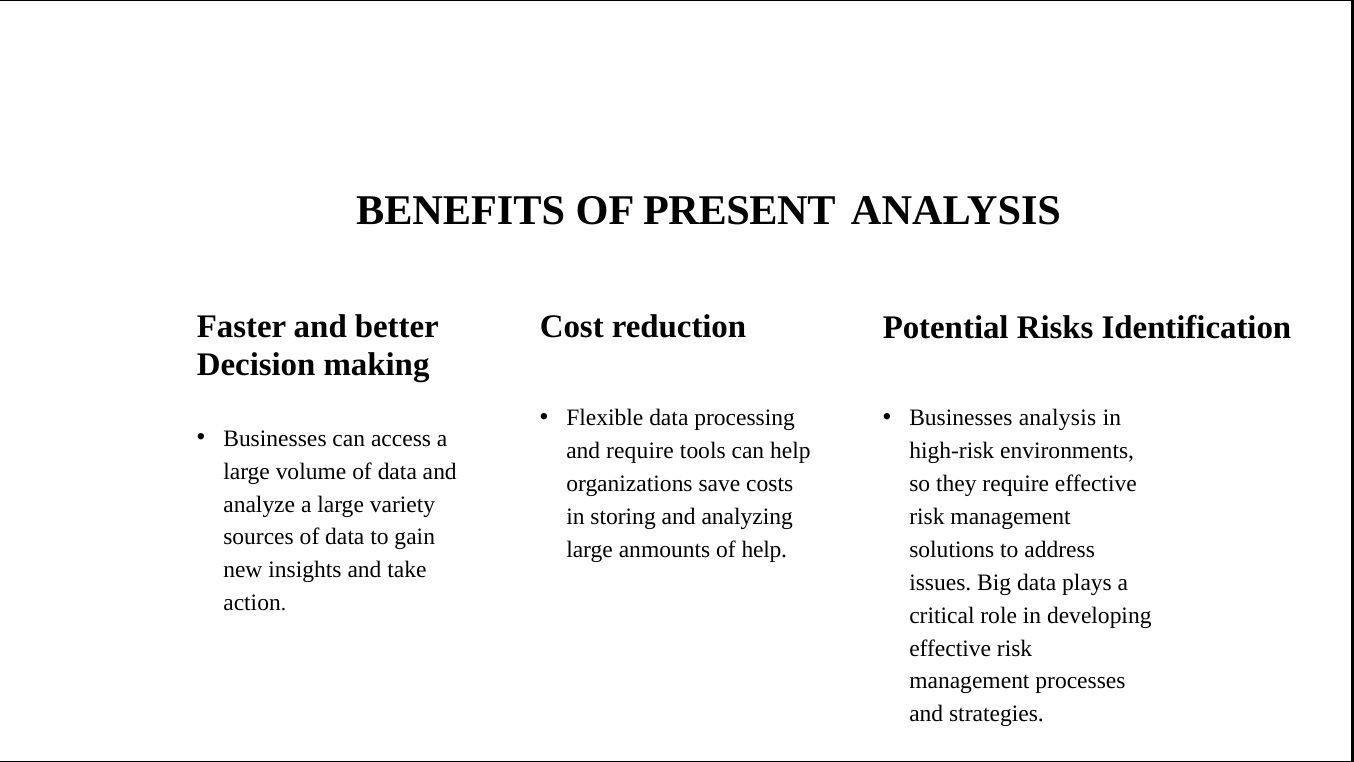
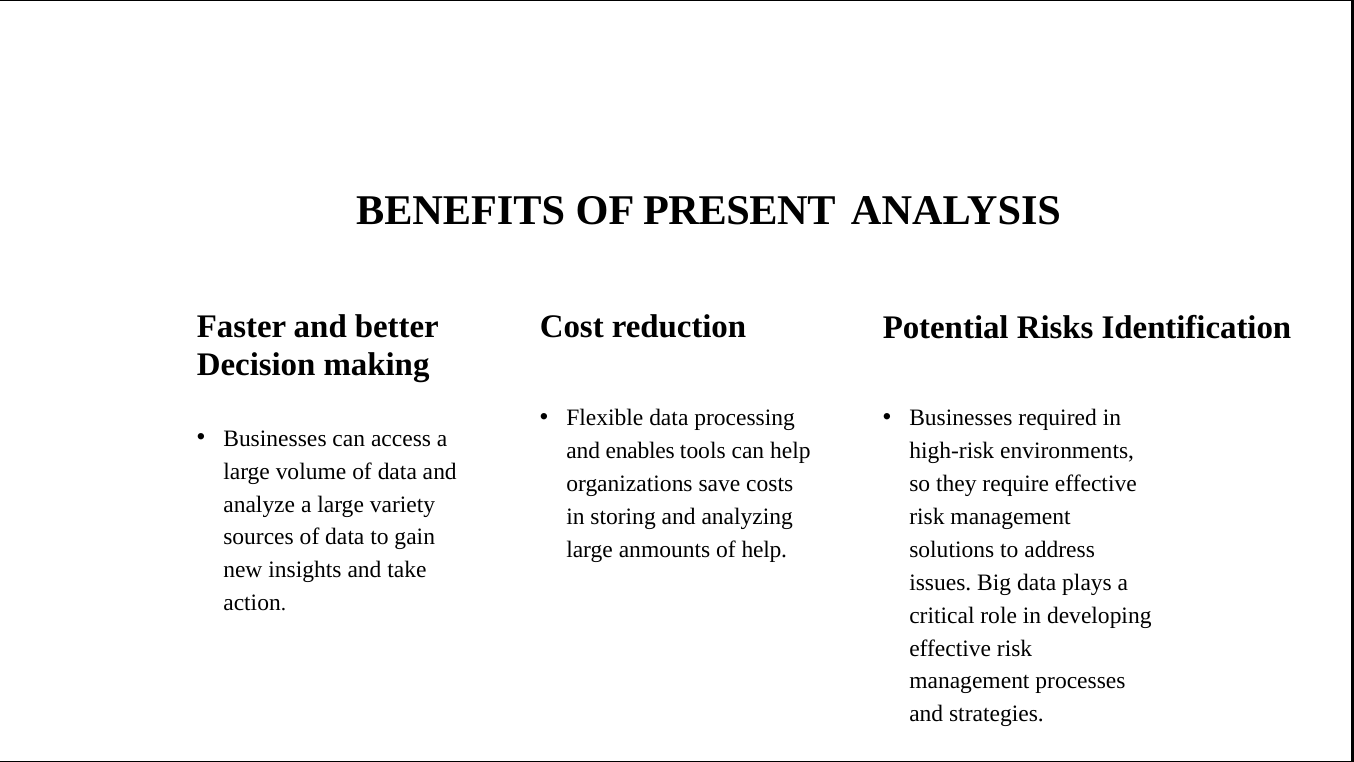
Businesses analysis: analysis -> required (1058, 418)
and require: require -> enables (640, 451)
